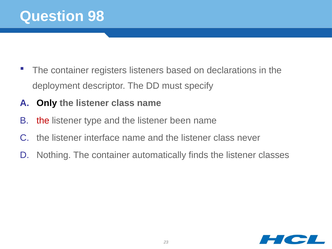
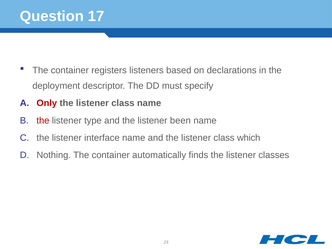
98: 98 -> 17 (96, 16)
Only colour: black -> red (47, 103)
never: never -> which (249, 138)
